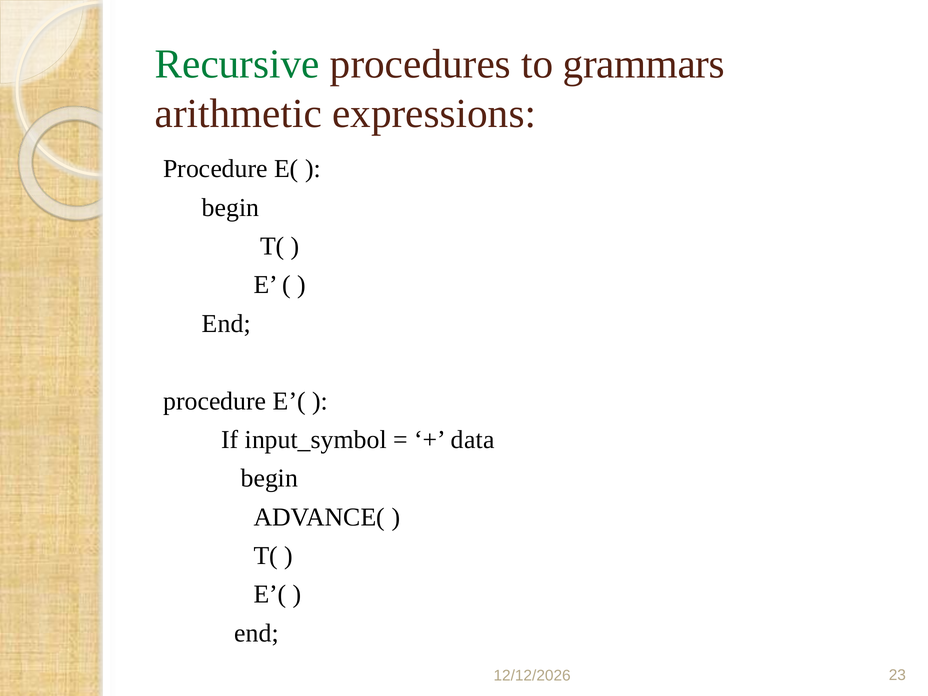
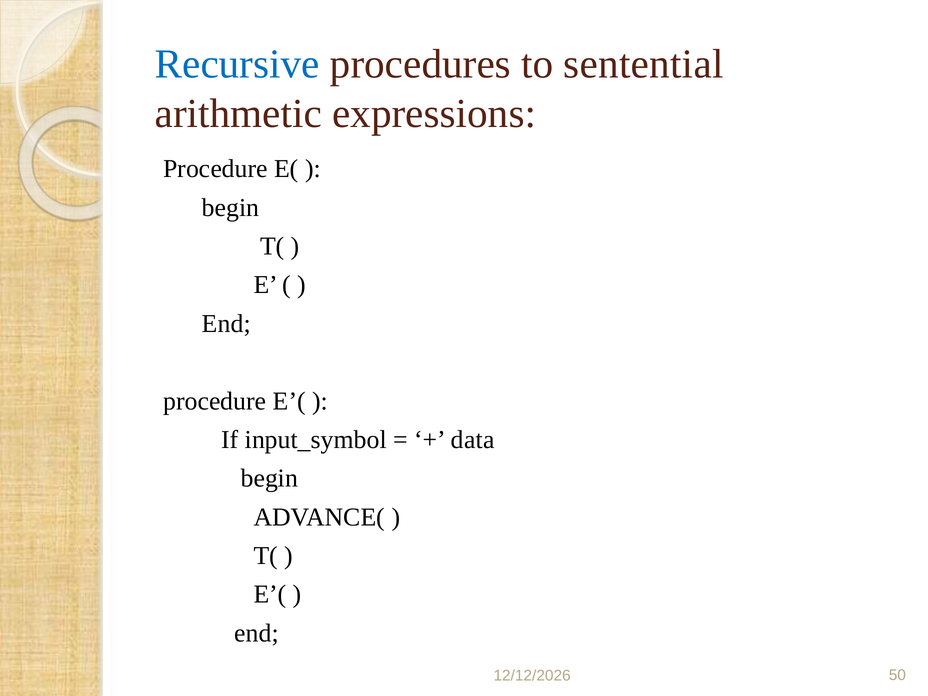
Recursive colour: green -> blue (237, 64)
grammars: grammars -> sentential (643, 64)
23: 23 -> 50 (897, 675)
